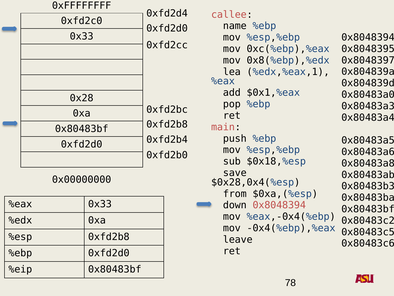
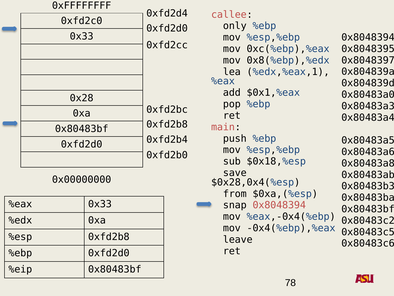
name: name -> only (235, 26)
down: down -> snap (235, 205)
